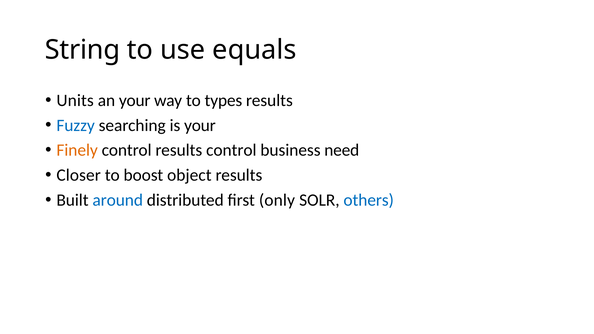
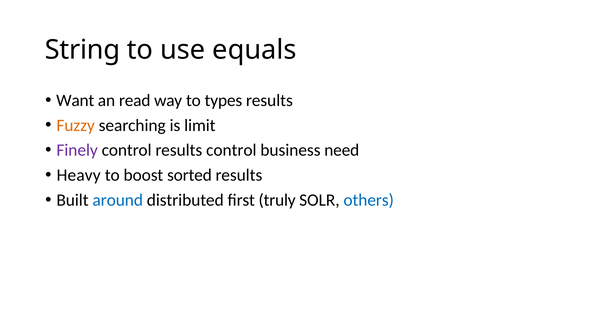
Units: Units -> Want (75, 100)
an your: your -> read (135, 100)
Fuzzy colour: blue -> orange (76, 125)
is your: your -> limit (200, 125)
Finely colour: orange -> purple (77, 150)
Closer: Closer -> Heavy (79, 175)
object: object -> sorted (189, 175)
only: only -> truly (277, 200)
